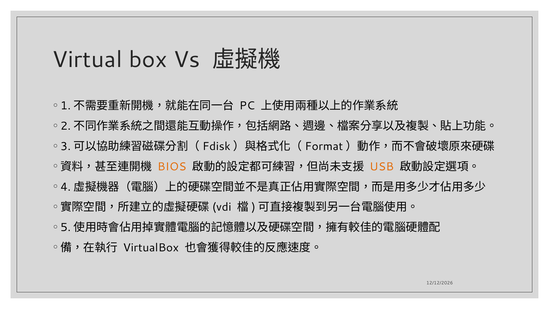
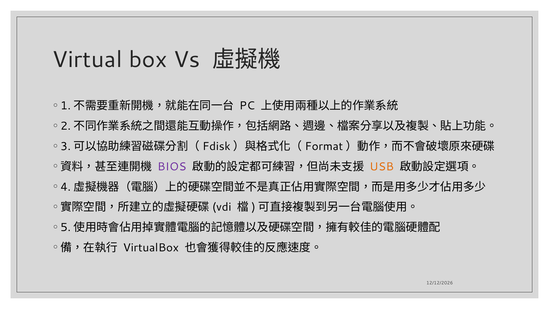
BIOS colour: orange -> purple (172, 167)
